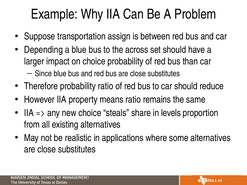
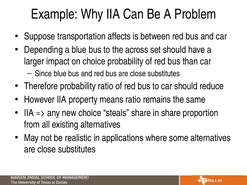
assign: assign -> affects (119, 36)
in levels: levels -> share (171, 113)
